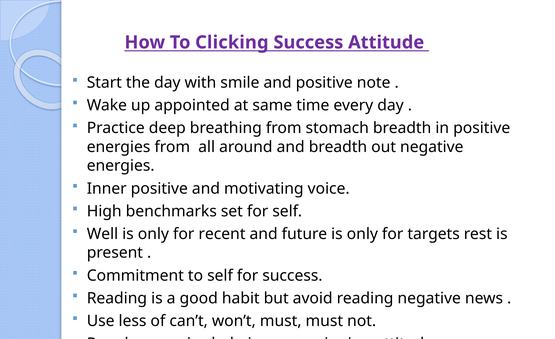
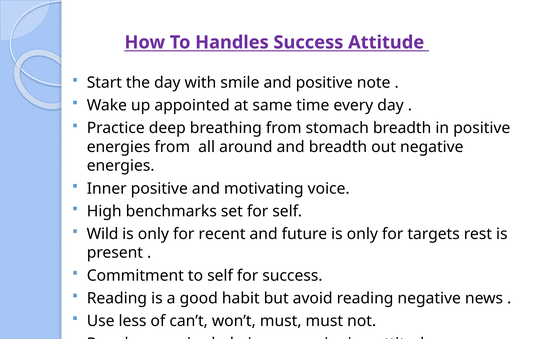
Clicking: Clicking -> Handles (232, 42)
Well: Well -> Wild (103, 234)
